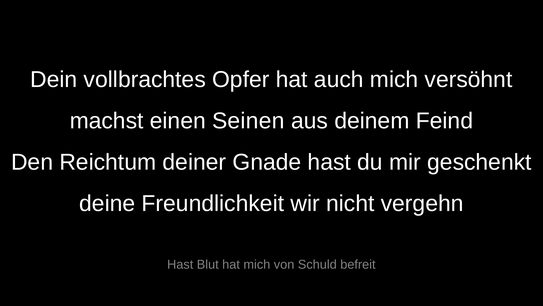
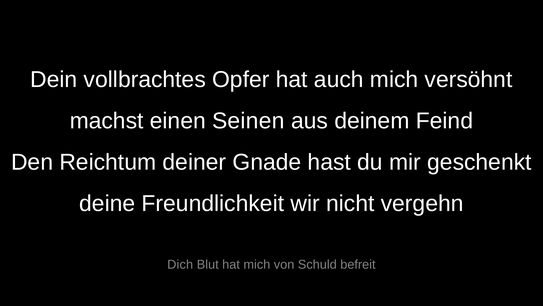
Hast: Hast -> Dich (180, 264)
